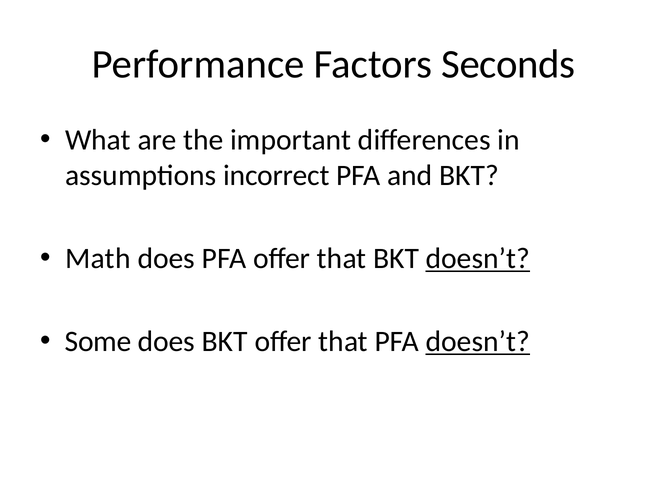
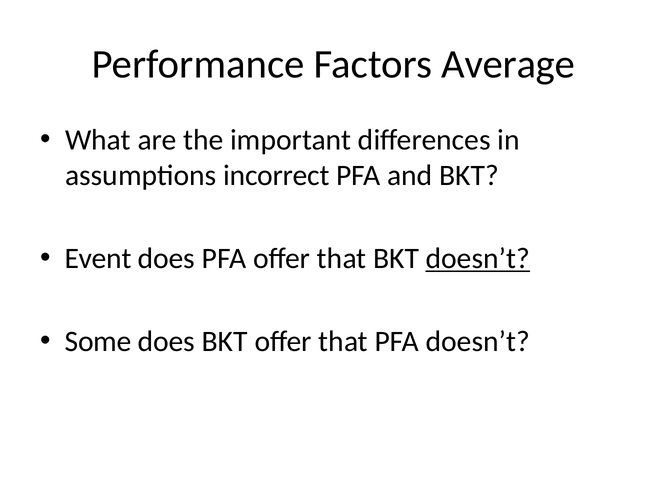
Seconds: Seconds -> Average (508, 65)
Math: Math -> Event (98, 259)
doesn’t underline: present -> none (478, 342)
